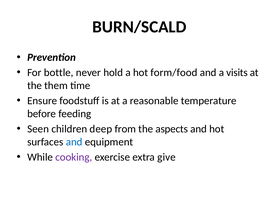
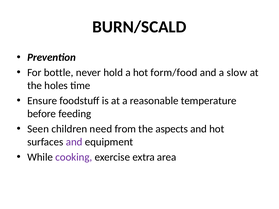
visits: visits -> slow (237, 73)
them: them -> holes (56, 86)
deep: deep -> need (101, 129)
and colour: blue -> purple (74, 142)
give: give -> area (167, 157)
